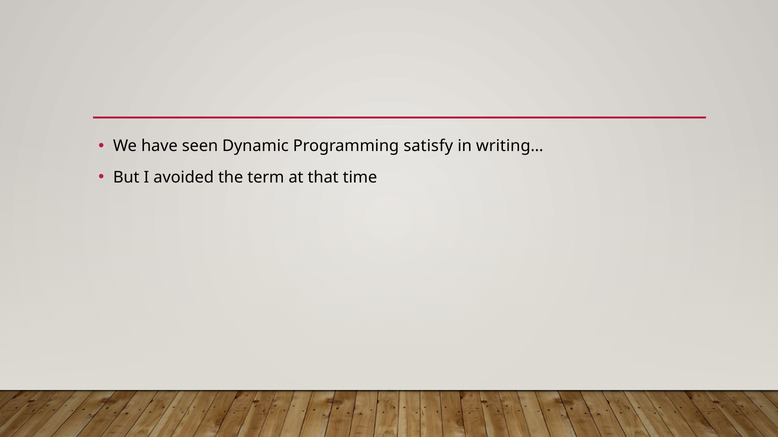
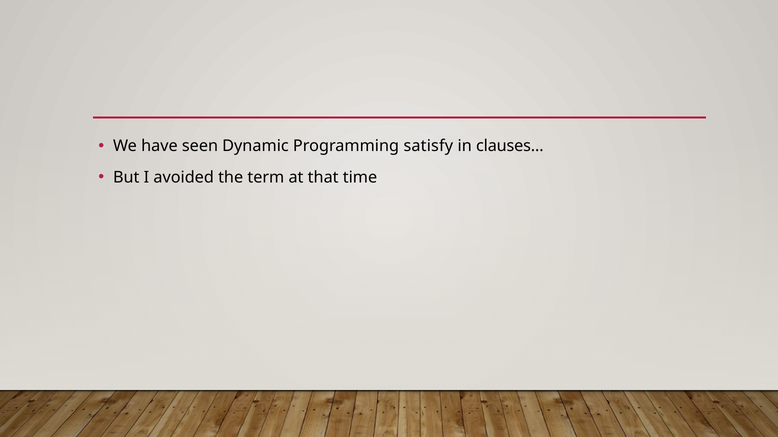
writing…: writing… -> clauses… (510, 146)
